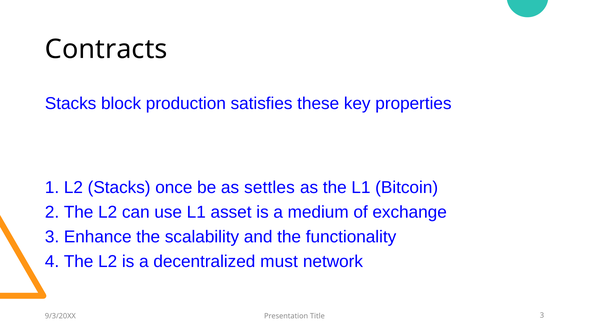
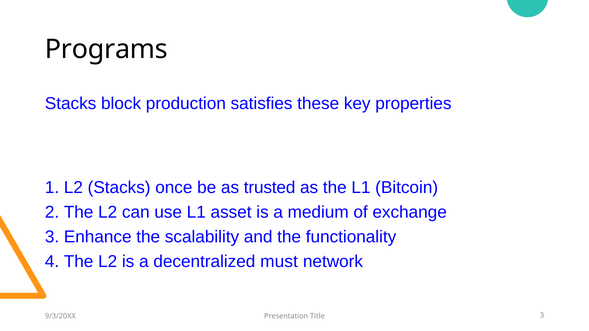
Contracts: Contracts -> Programs (106, 49)
settles: settles -> trusted (270, 188)
